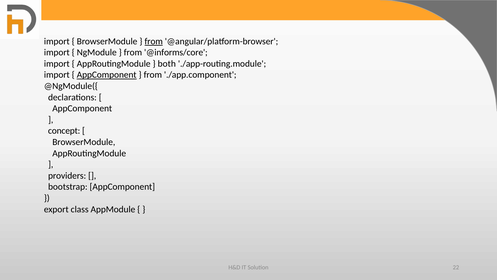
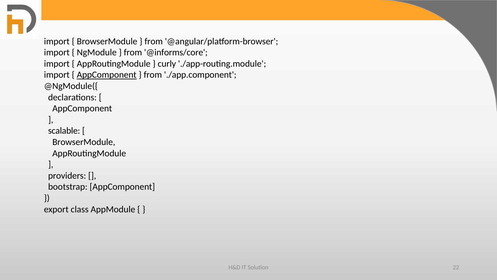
from underline: present -> none (154, 41)
both: both -> curly (167, 64)
concept: concept -> scalable (64, 131)
